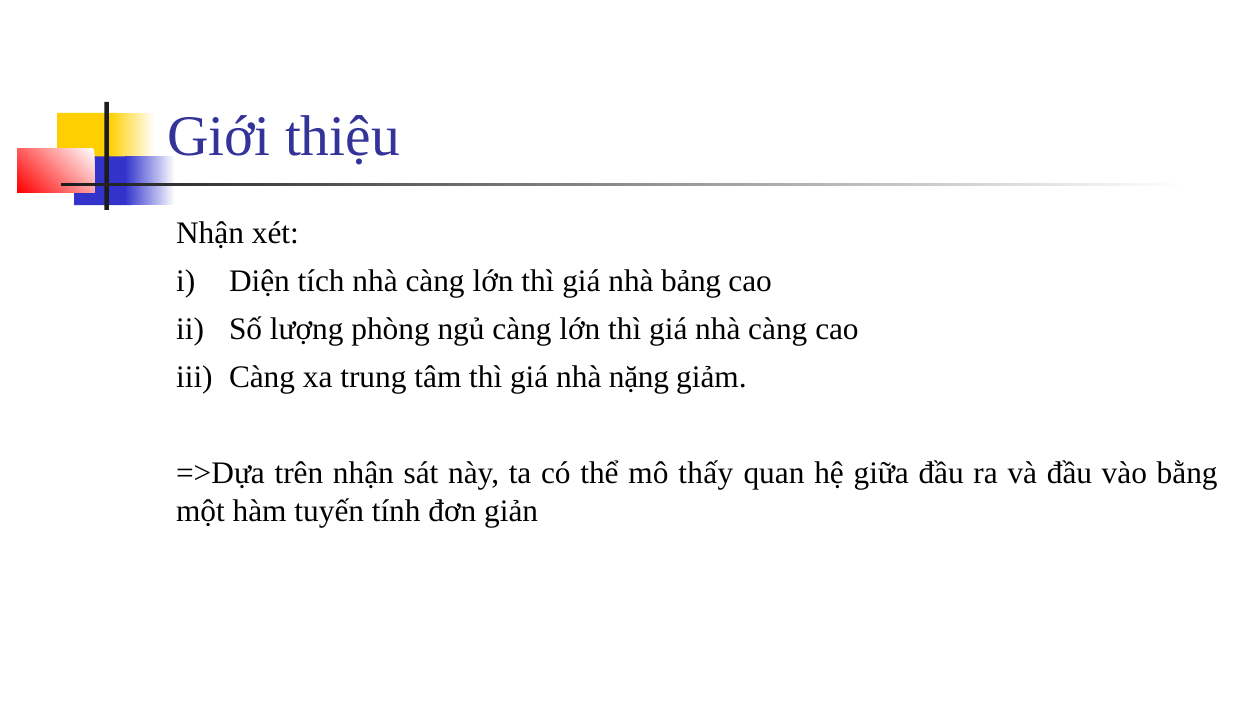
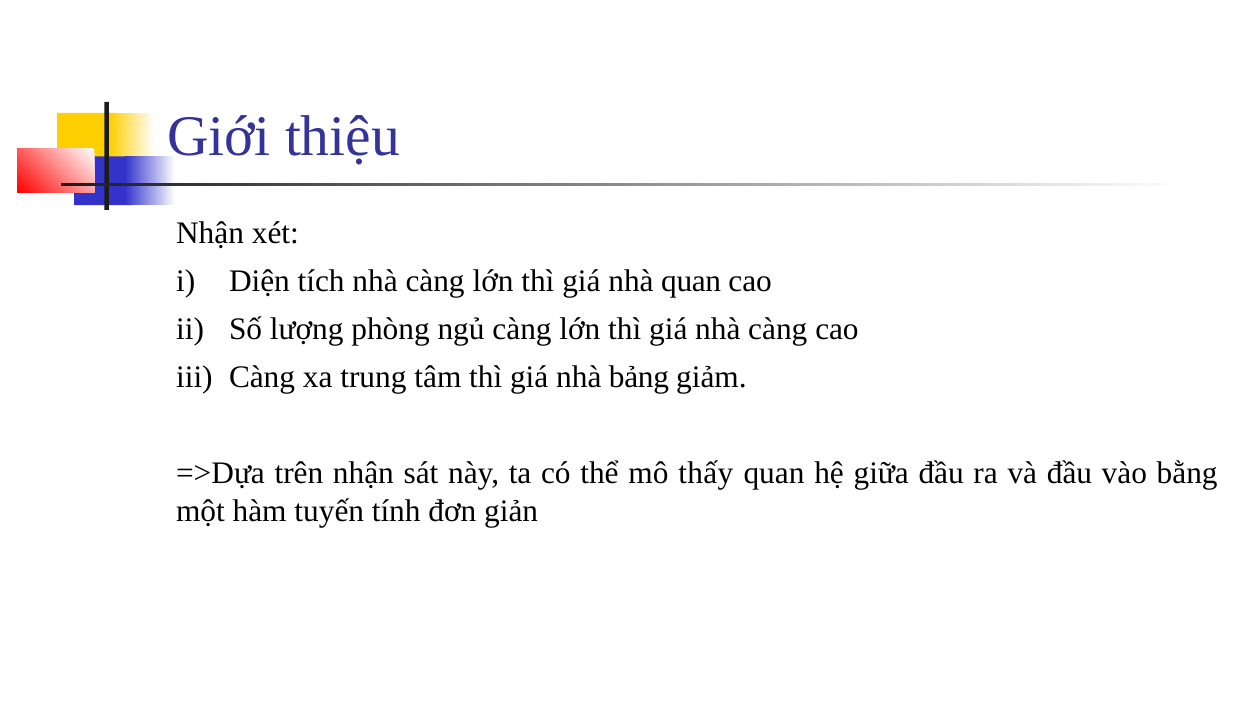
nhà bảng: bảng -> quan (691, 281)
nặng: nặng -> bảng (639, 378)
